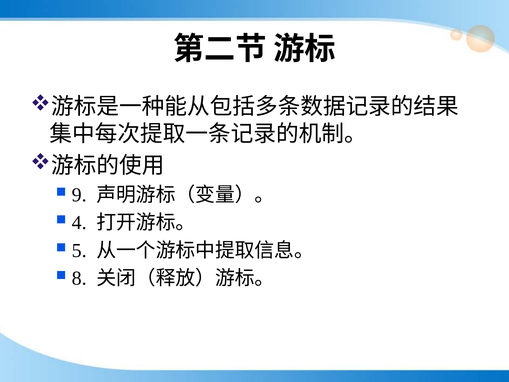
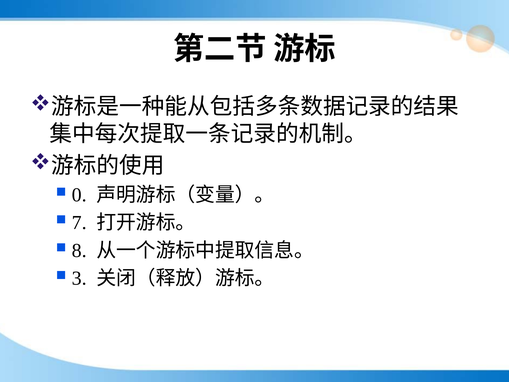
9: 9 -> 0 (79, 195)
4: 4 -> 7 (79, 223)
5: 5 -> 8 (79, 250)
8: 8 -> 3 (79, 278)
